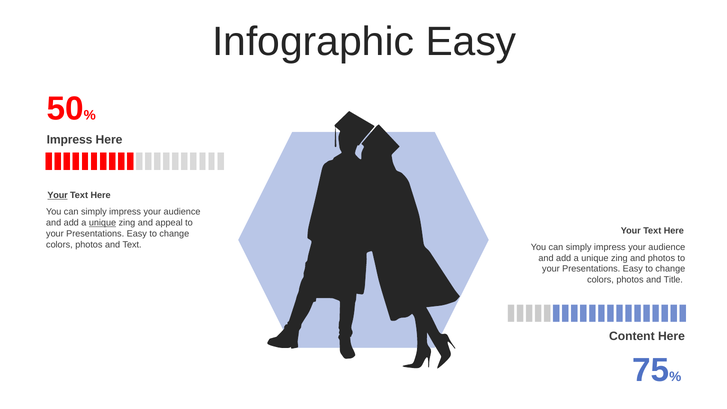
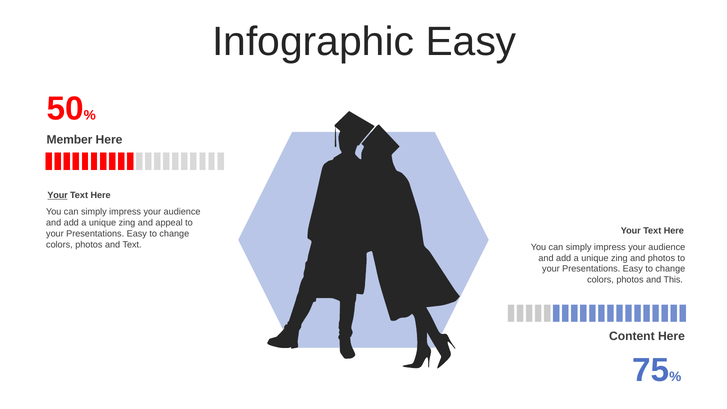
Impress: Impress -> Member (70, 140)
unique underline: present -> none (103, 223)
Title: Title -> This (673, 280)
